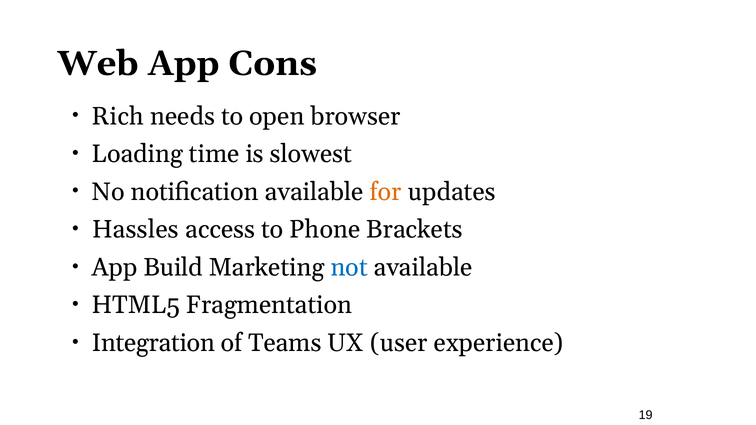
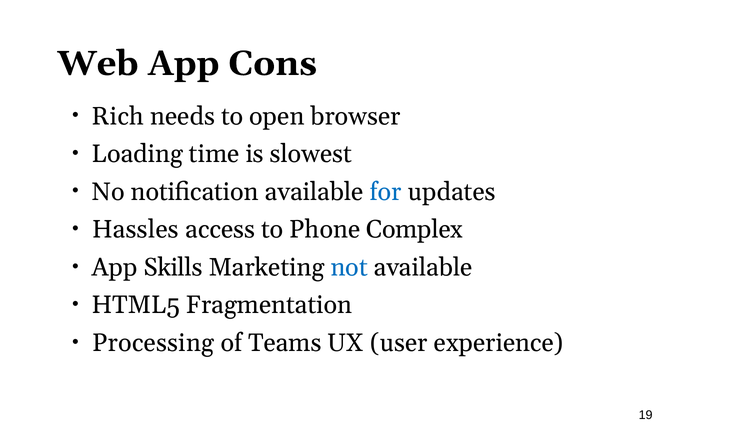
for colour: orange -> blue (386, 192)
Brackets: Brackets -> Complex (415, 230)
Build: Build -> Skills (173, 268)
Integration: Integration -> Processing (153, 343)
